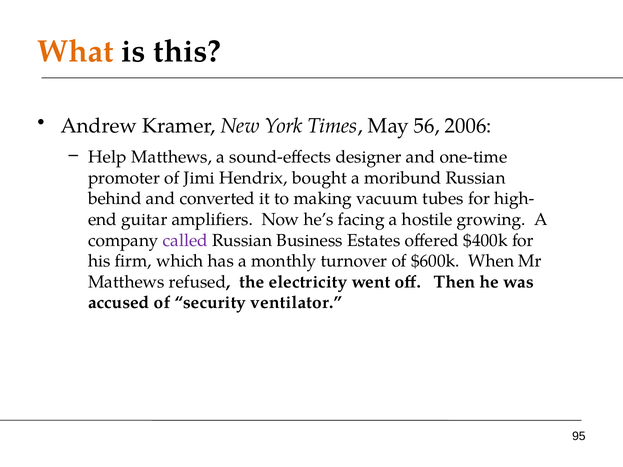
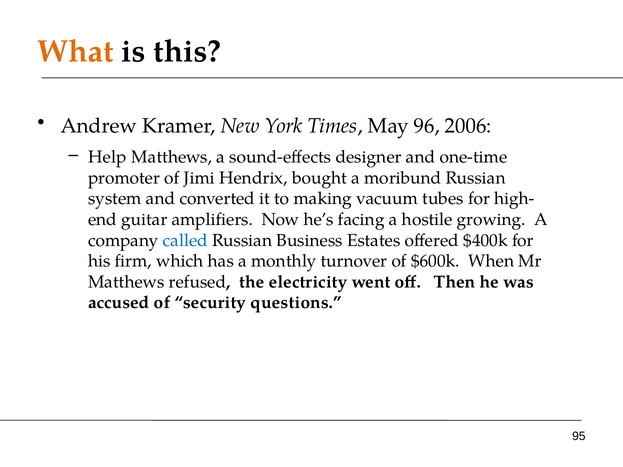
56: 56 -> 96 (427, 126)
behind: behind -> system (115, 199)
called colour: purple -> blue (185, 240)
ventilator: ventilator -> questions (296, 303)
